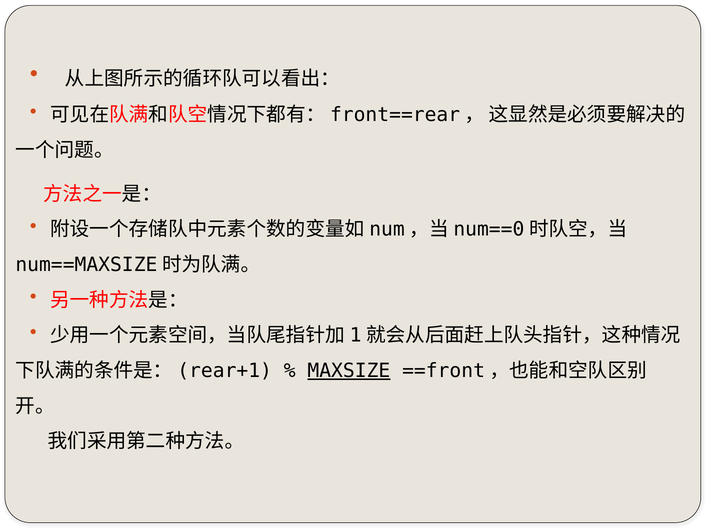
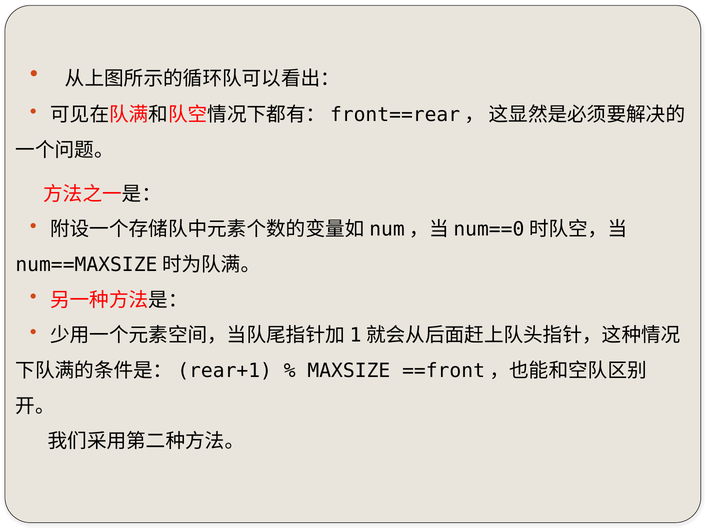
MAXSIZE underline: present -> none (349, 370)
